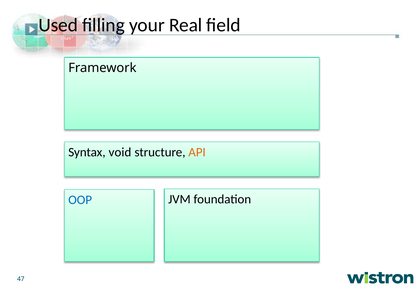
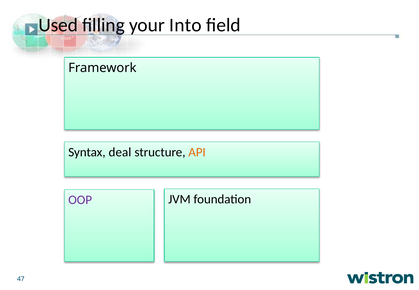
Real: Real -> Into (185, 25)
void: void -> deal (120, 152)
OOP colour: blue -> purple (80, 200)
